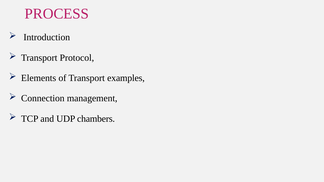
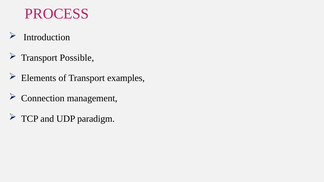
Protocol: Protocol -> Possible (77, 58)
chambers: chambers -> paradigm (96, 119)
